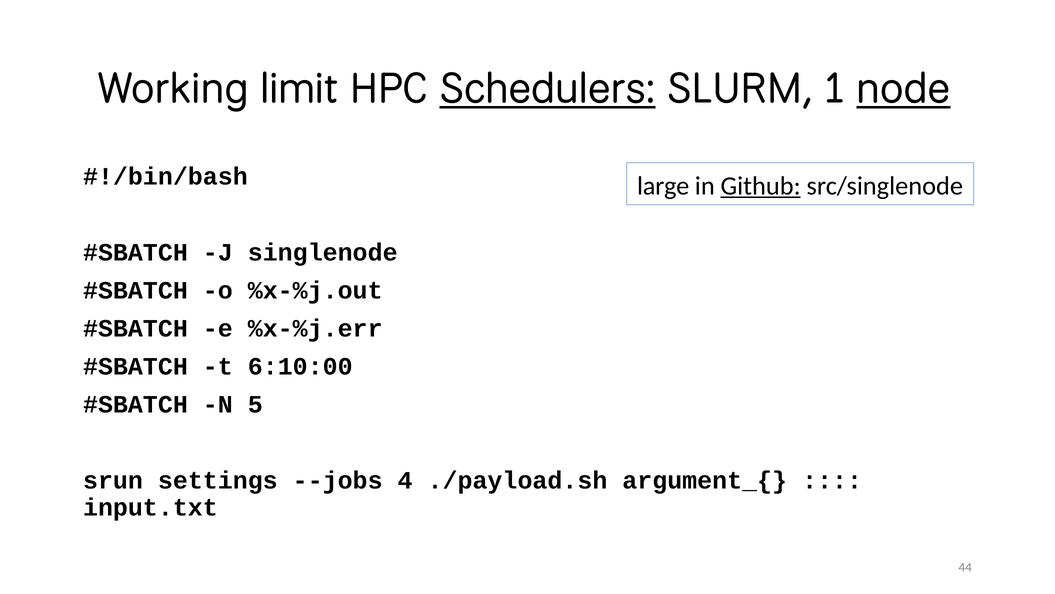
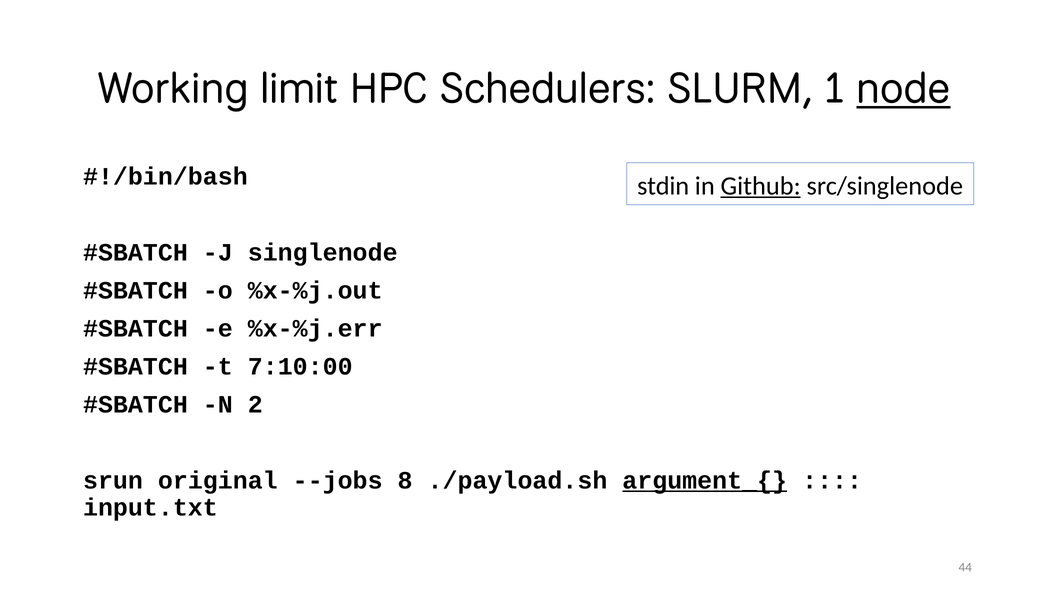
Schedulers underline: present -> none (548, 89)
large: large -> stdin (663, 186)
6:10:00: 6:10:00 -> 7:10:00 (300, 366)
5: 5 -> 2 (255, 404)
settings: settings -> original (218, 480)
4: 4 -> 8 (405, 480)
argument_{ underline: none -> present (705, 480)
